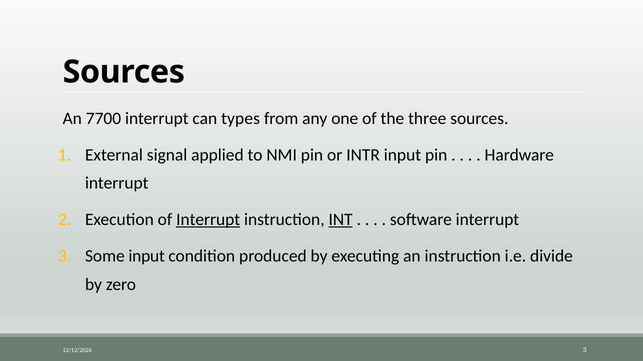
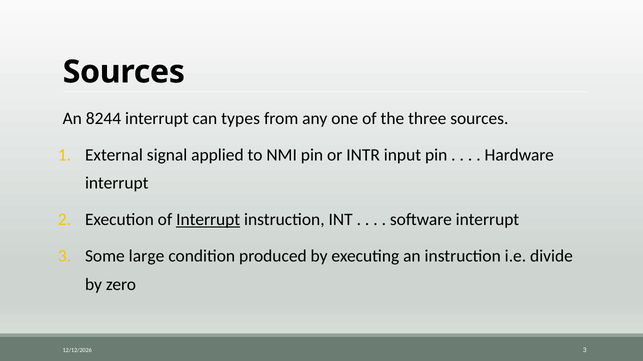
7700: 7700 -> 8244 (103, 119)
INT underline: present -> none (341, 220)
Some input: input -> large (147, 257)
